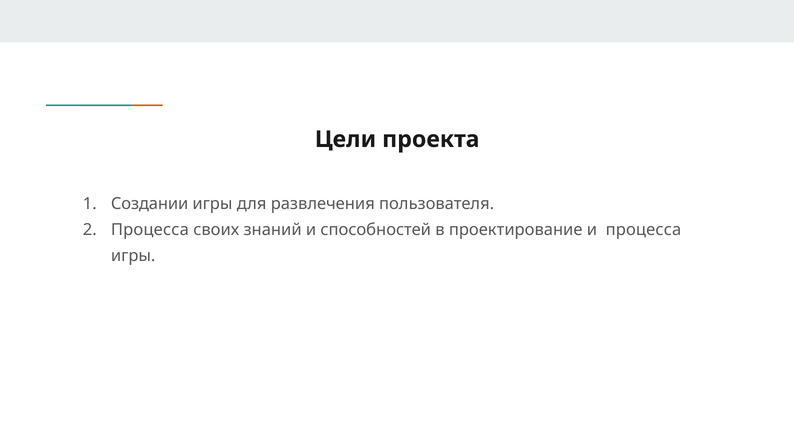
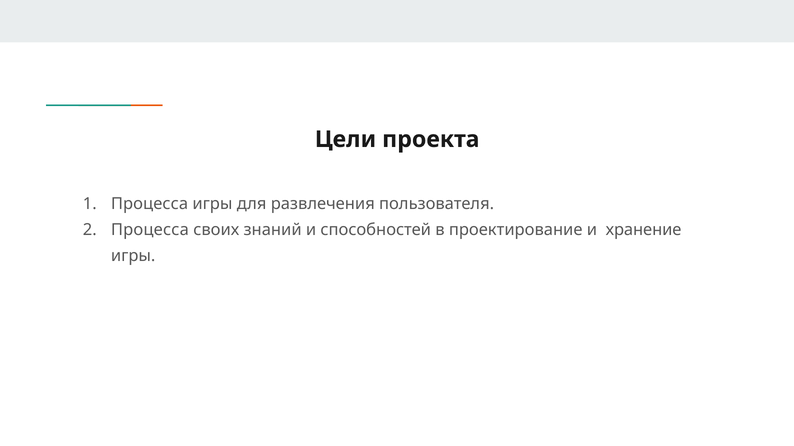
Создании: Создании -> Процесса (150, 204)
и процесса: процесса -> хранение (644, 230)
